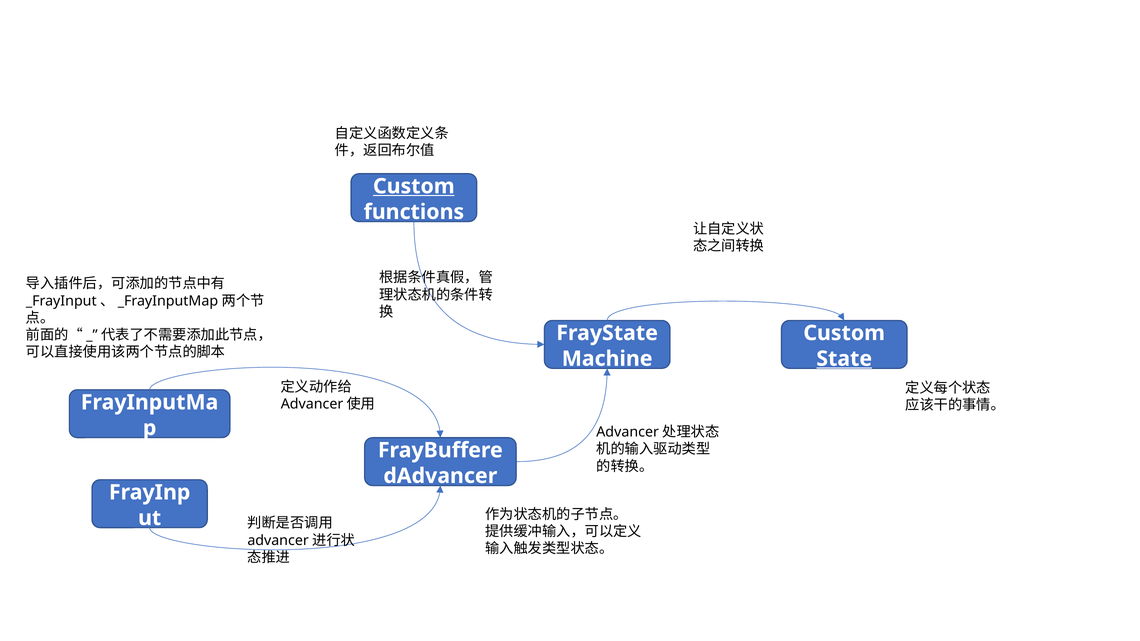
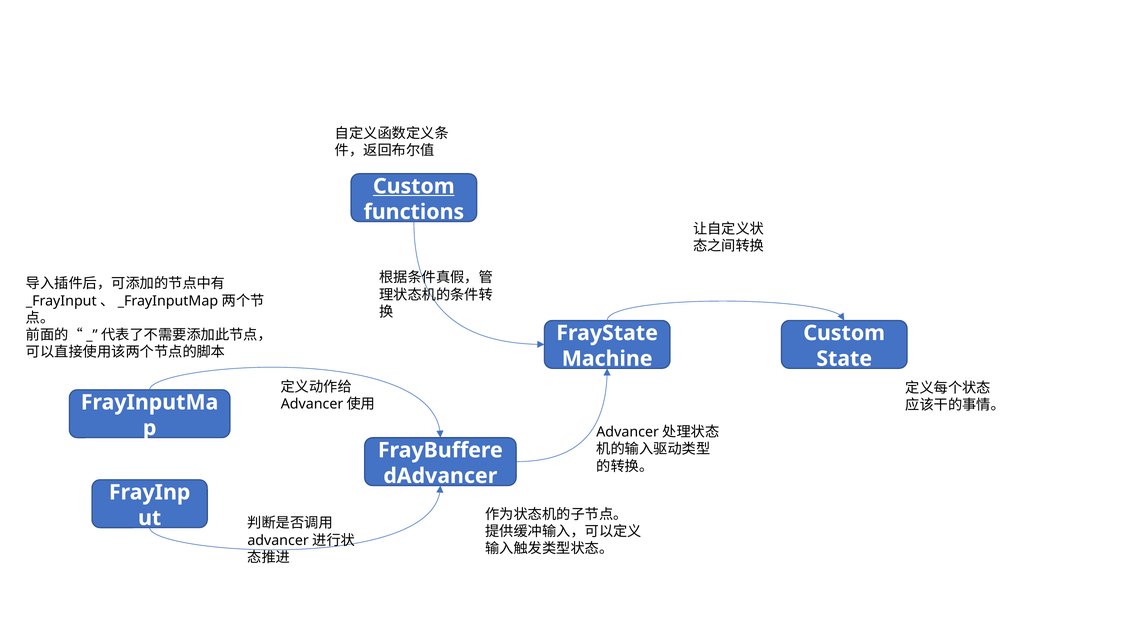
State underline: present -> none (844, 359)
